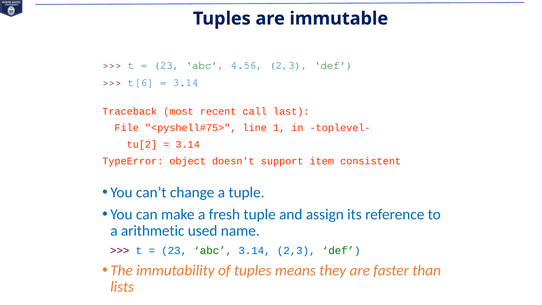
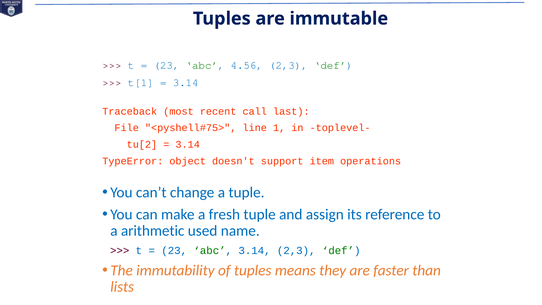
t[6: t[6 -> t[1 (141, 83)
consistent: consistent -> operations (371, 161)
